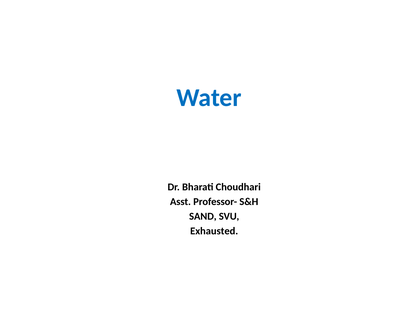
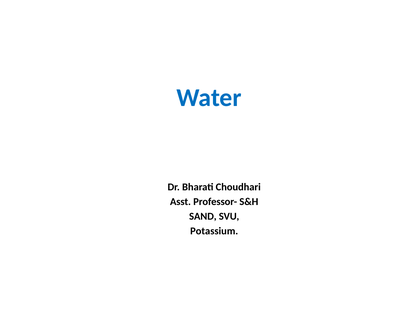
Exhausted: Exhausted -> Potassium (214, 231)
